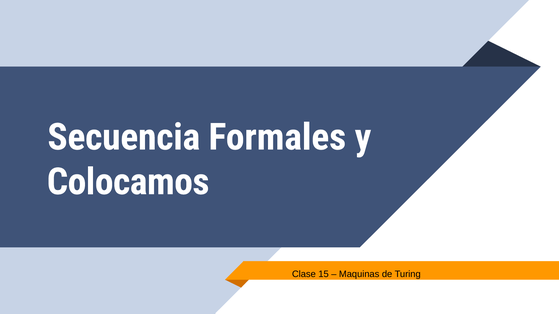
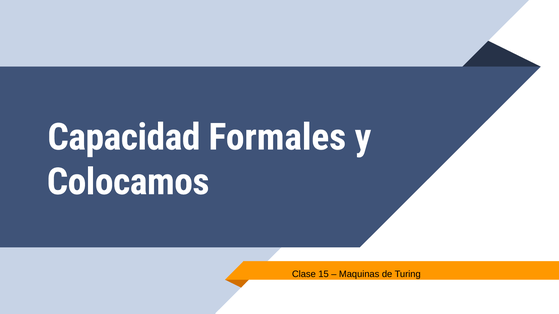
Secuencia: Secuencia -> Capacidad (124, 137)
